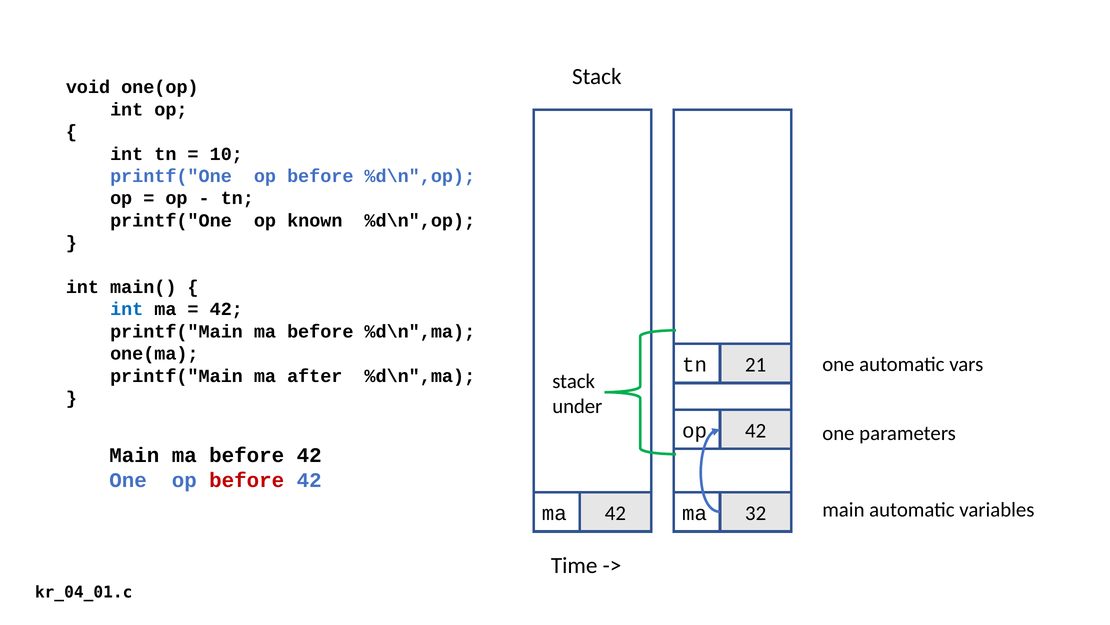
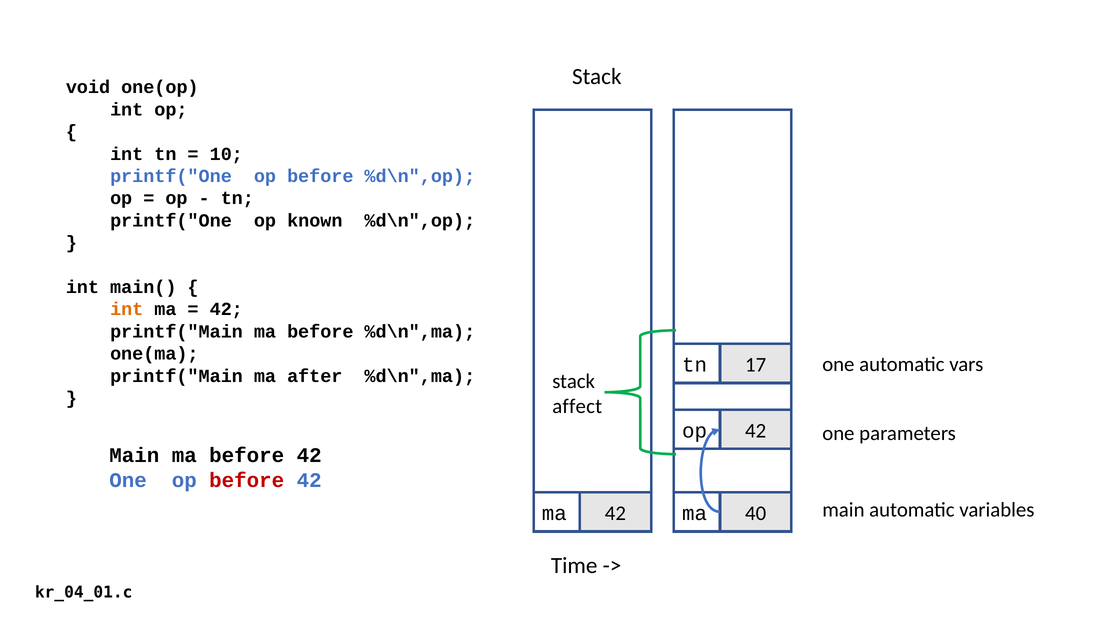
int colour: blue -> orange (127, 309)
21: 21 -> 17 (756, 364)
under: under -> affect (577, 406)
32: 32 -> 40 (756, 513)
